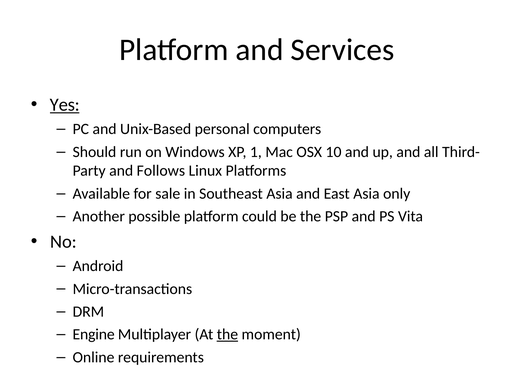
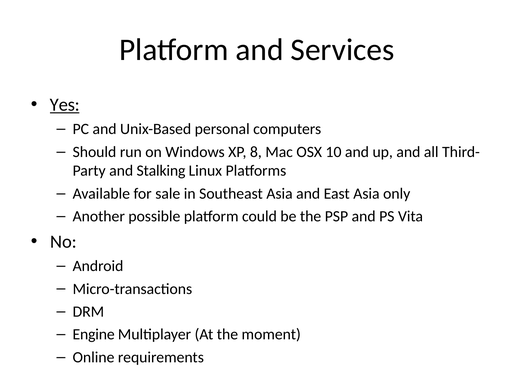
1: 1 -> 8 (256, 152)
Follows: Follows -> Stalking (161, 171)
the underline: present -> none (227, 335)
